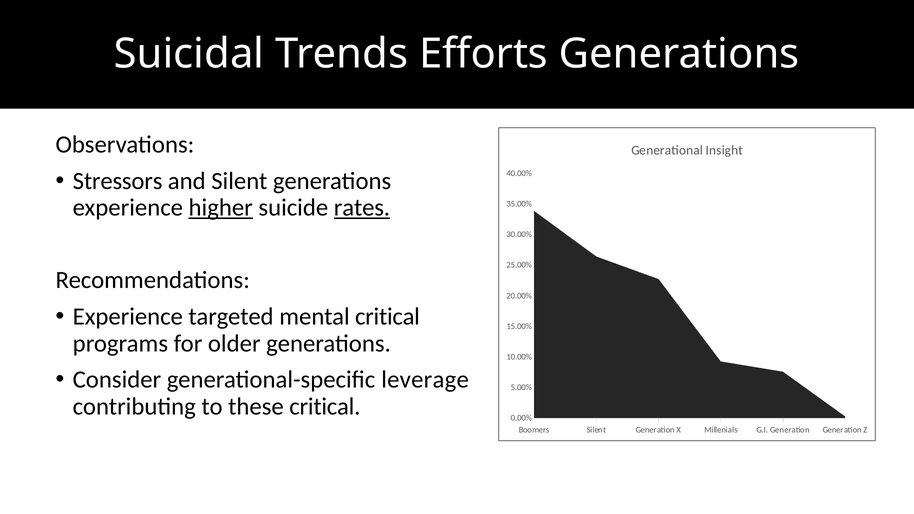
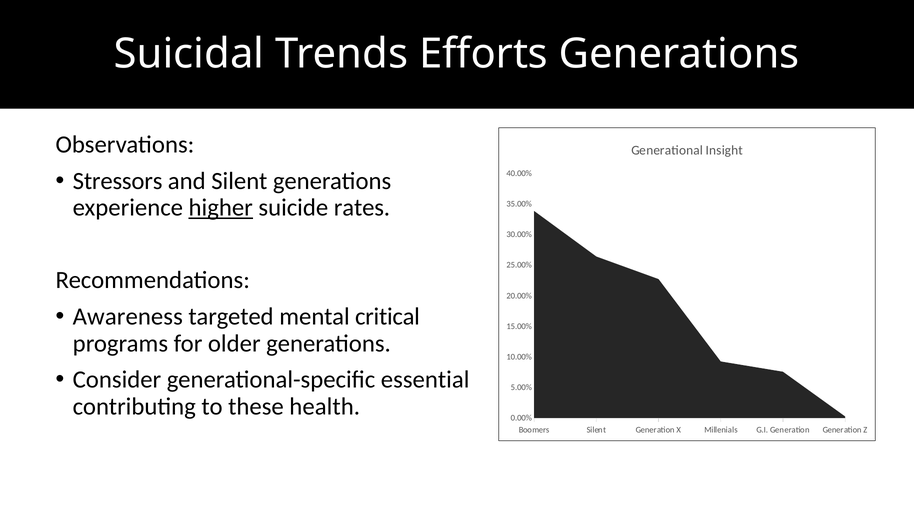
rates underline: present -> none (362, 208)
Experience: Experience -> Awareness (128, 317)
leverage: leverage -> essential (425, 380)
these critical: critical -> health (325, 407)
